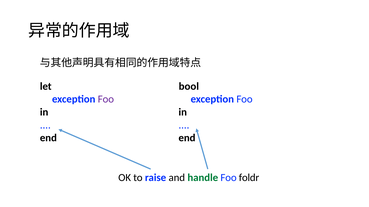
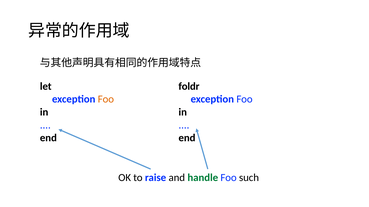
bool: bool -> foldr (189, 87)
Foo colour: purple -> orange (106, 99)
foldr: foldr -> such (249, 178)
